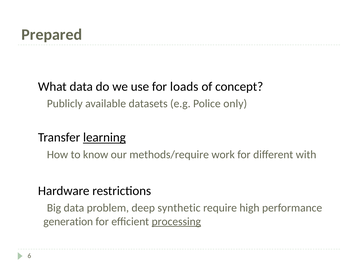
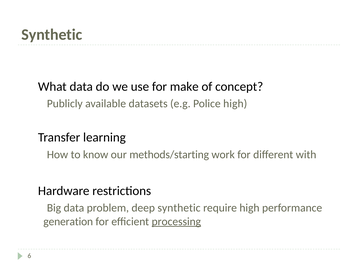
Prepared: Prepared -> Synthetic (52, 35)
loads: loads -> make (184, 86)
Police only: only -> high (235, 103)
learning underline: present -> none (104, 137)
methods/require: methods/require -> methods/starting (169, 154)
